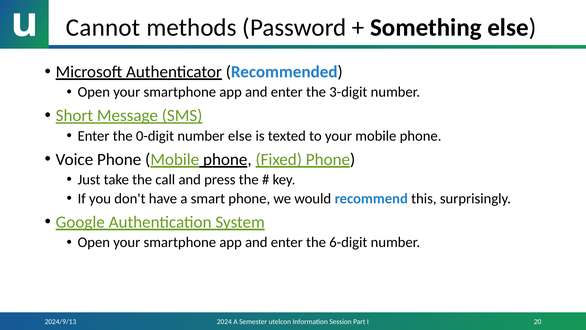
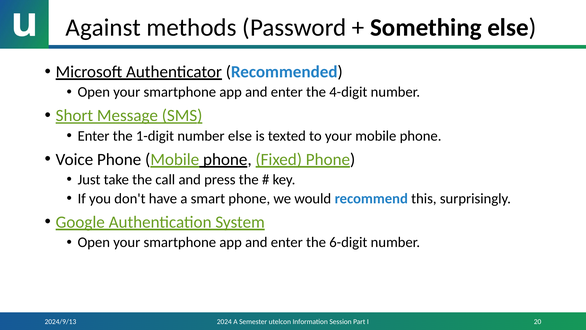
Cannot: Cannot -> Against (103, 28)
3-digit: 3-digit -> 4-digit (348, 92)
0-digit: 0-digit -> 1-digit (155, 136)
